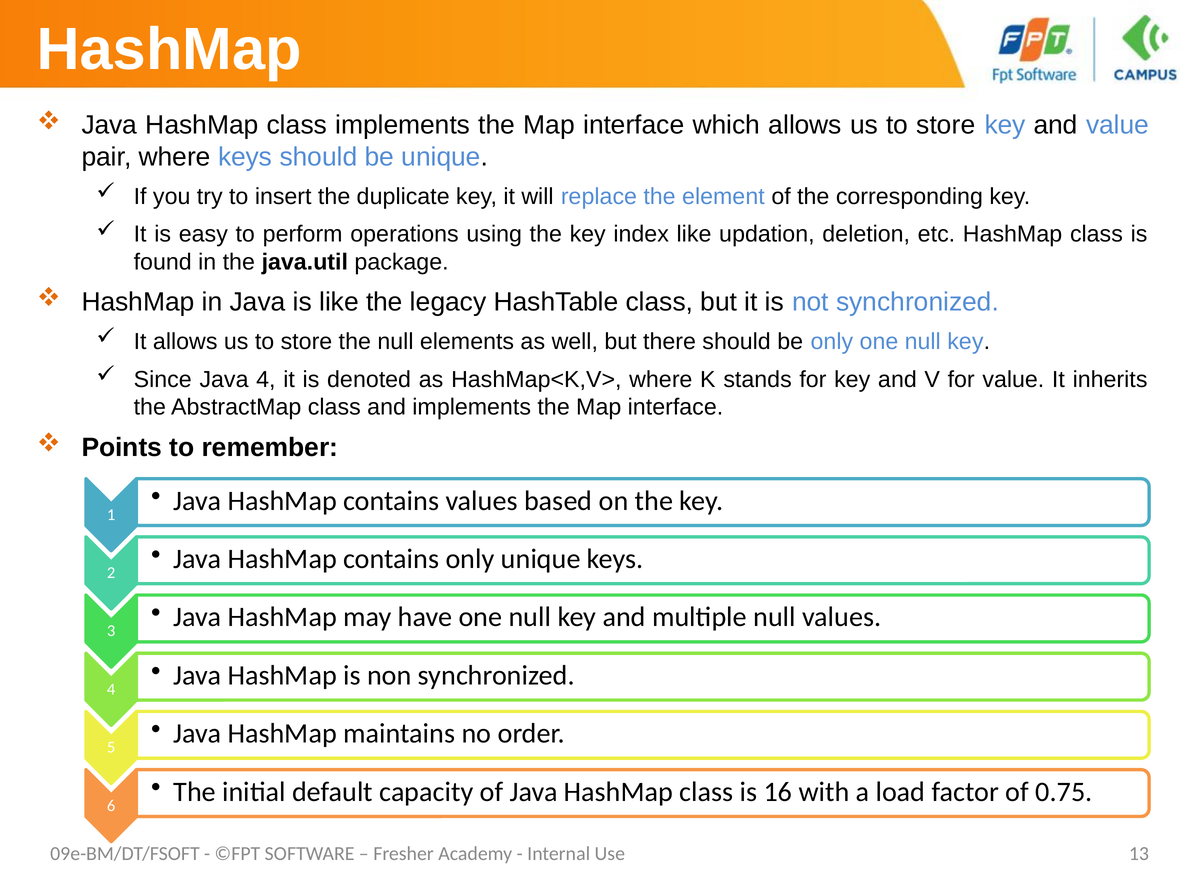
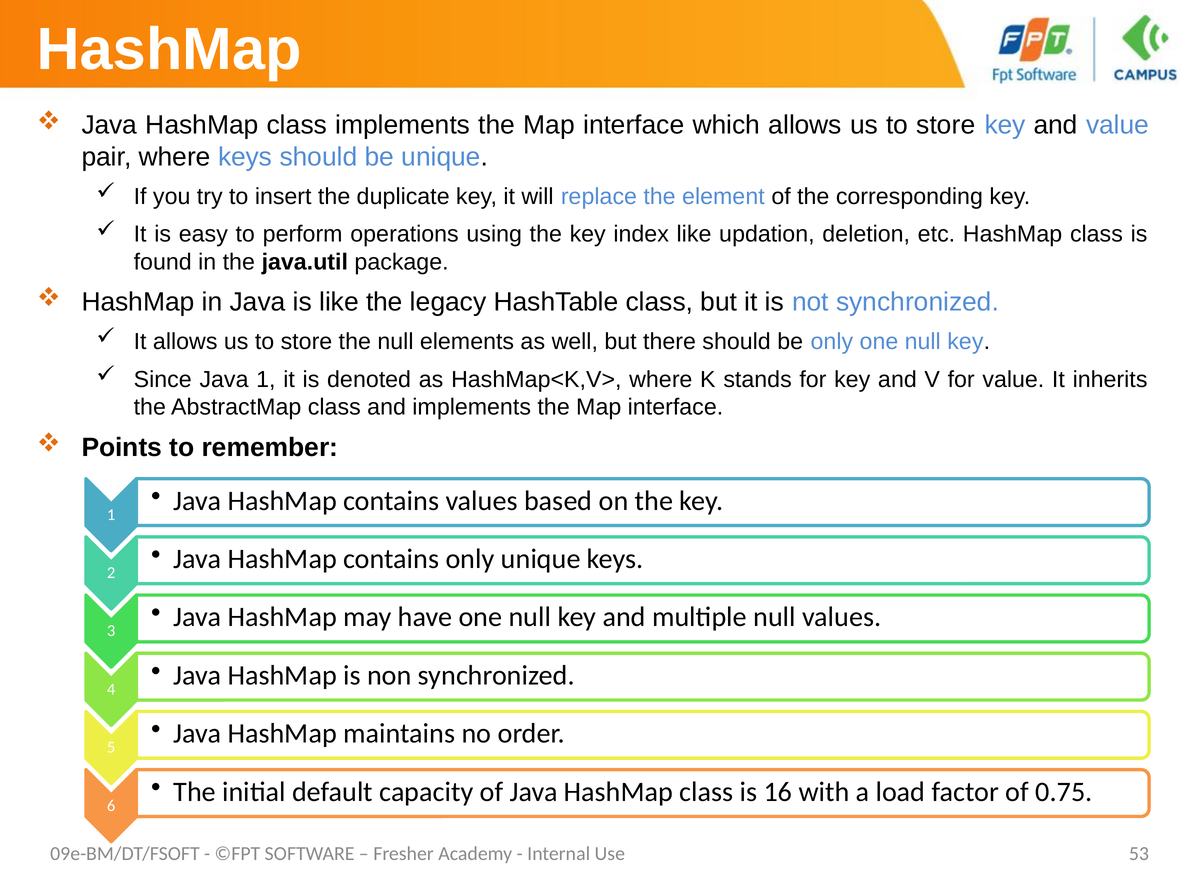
Java 4: 4 -> 1 (266, 379)
13: 13 -> 53 (1139, 854)
